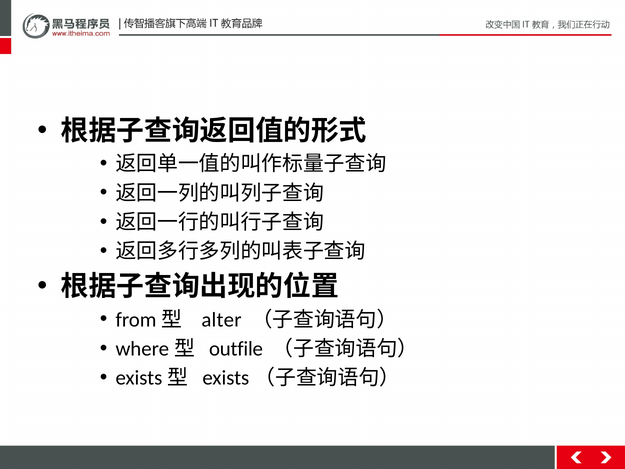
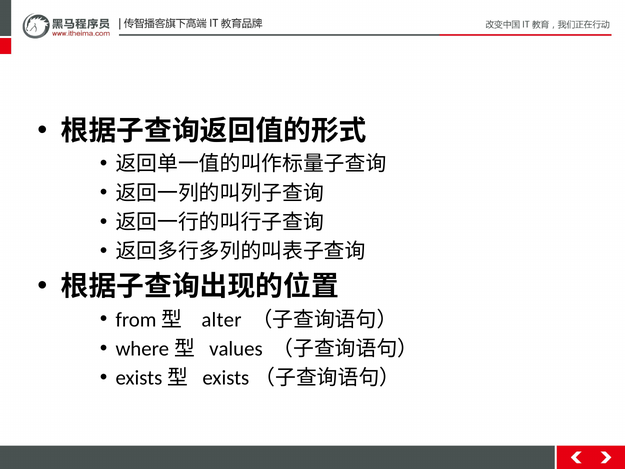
outfile: outfile -> values (236, 349)
